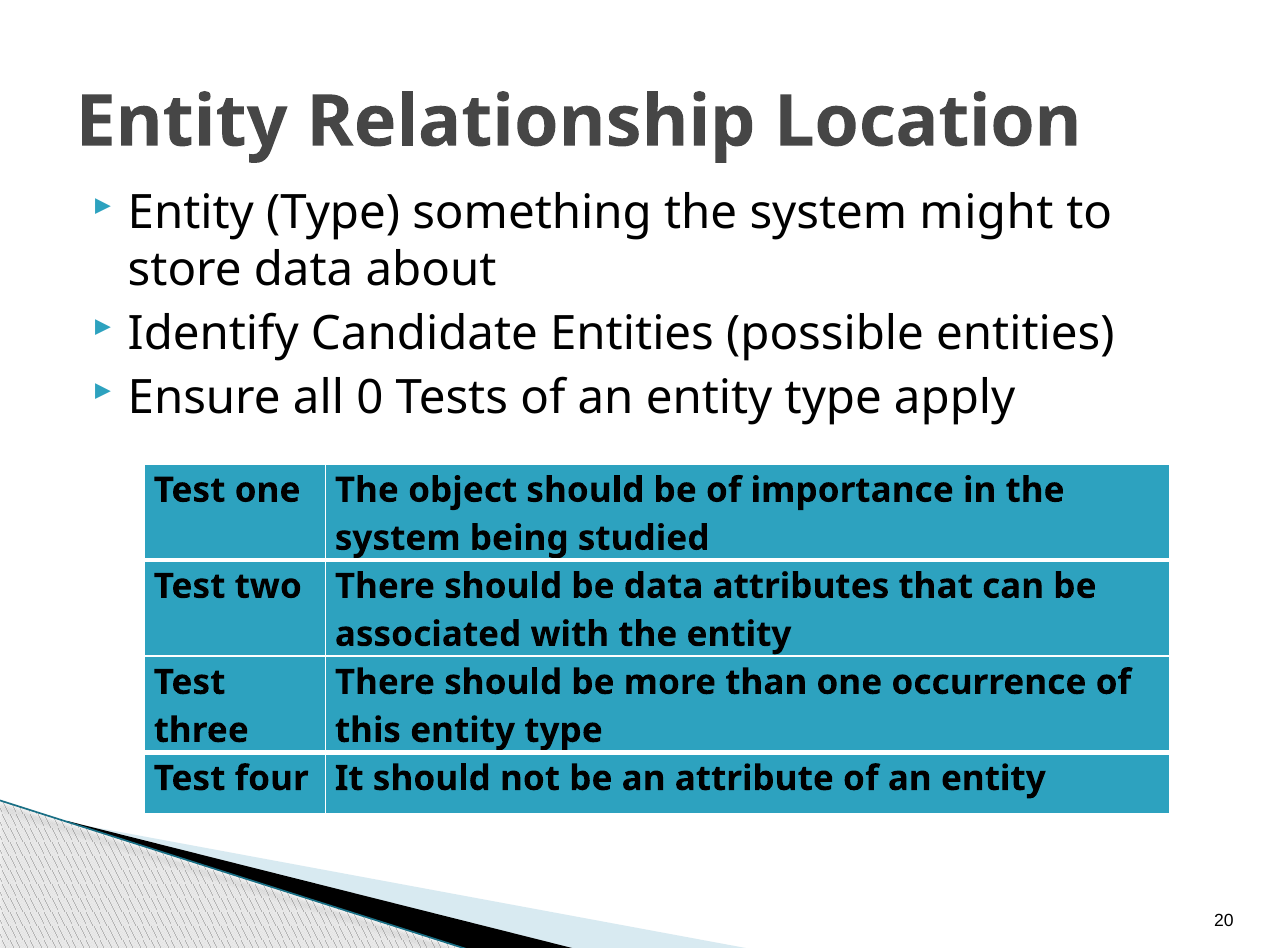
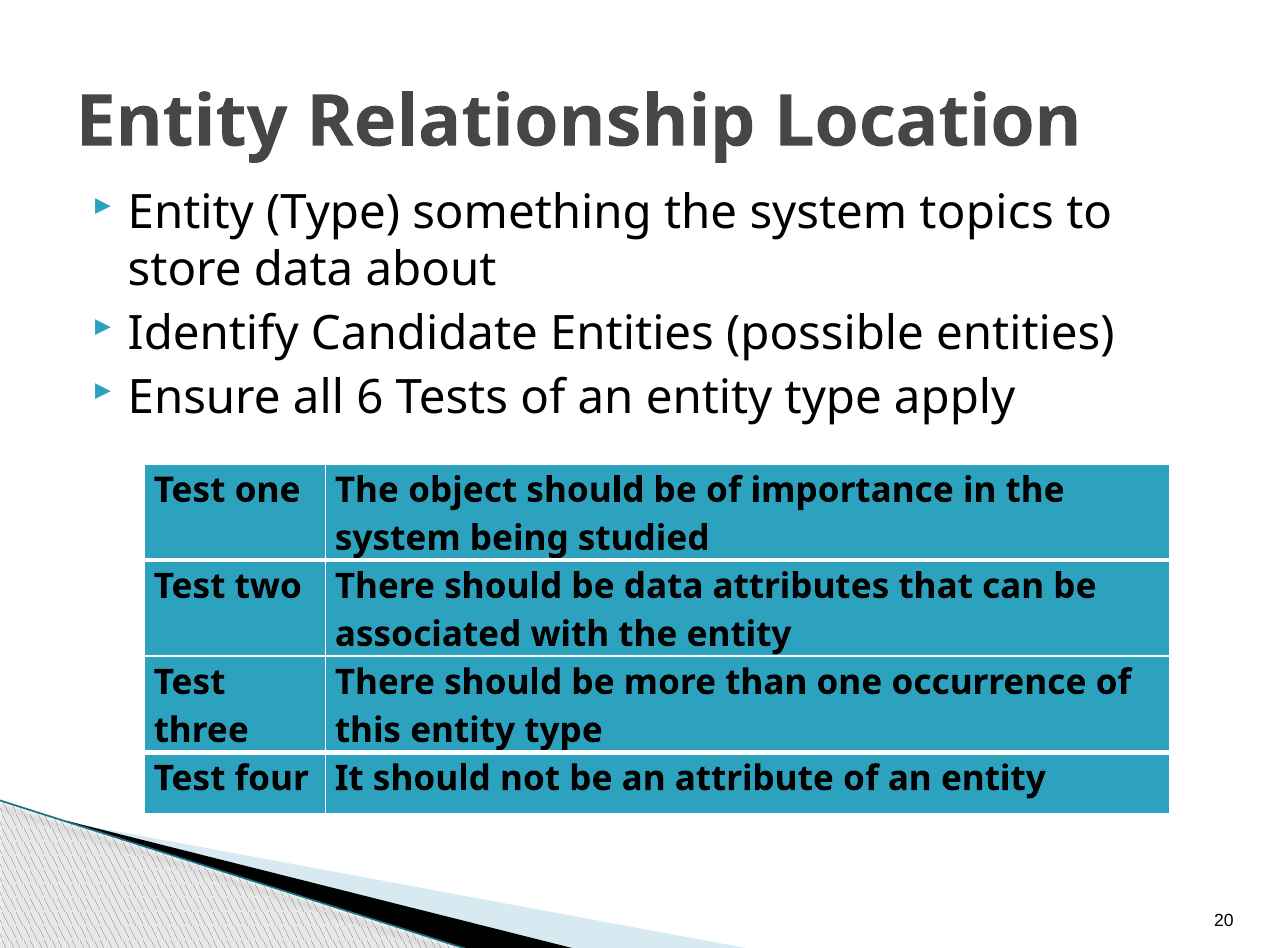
might: might -> topics (987, 213)
0: 0 -> 6 (370, 398)
